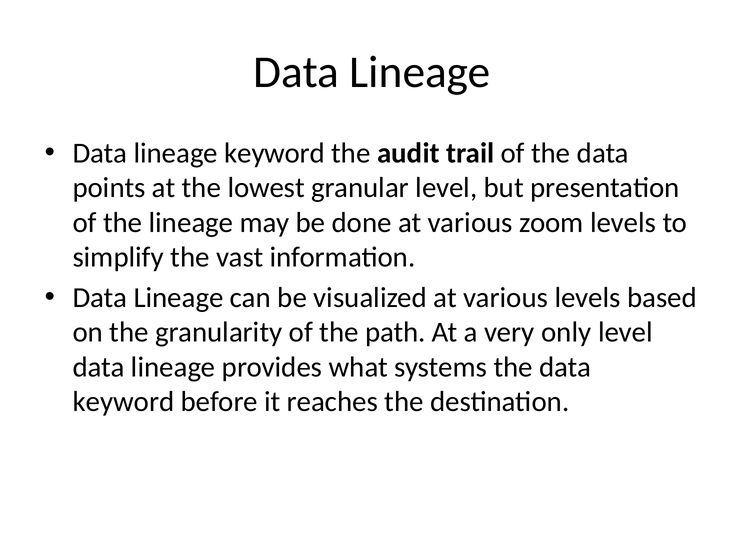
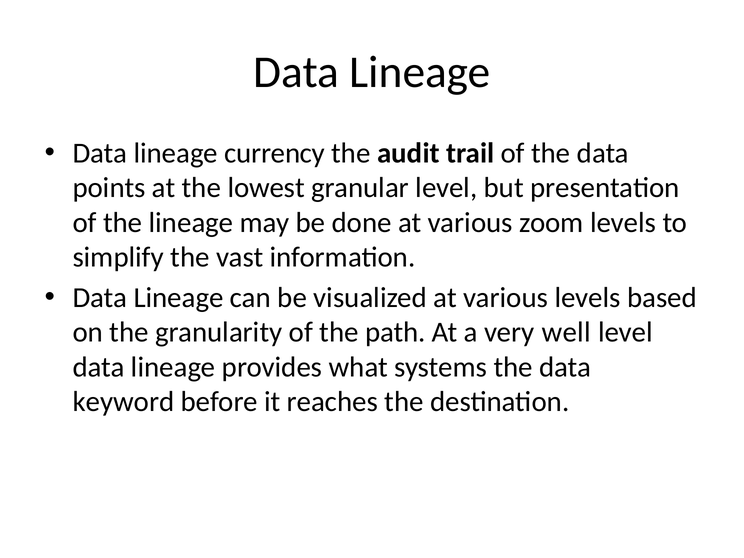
lineage keyword: keyword -> currency (275, 153)
only: only -> well (566, 332)
